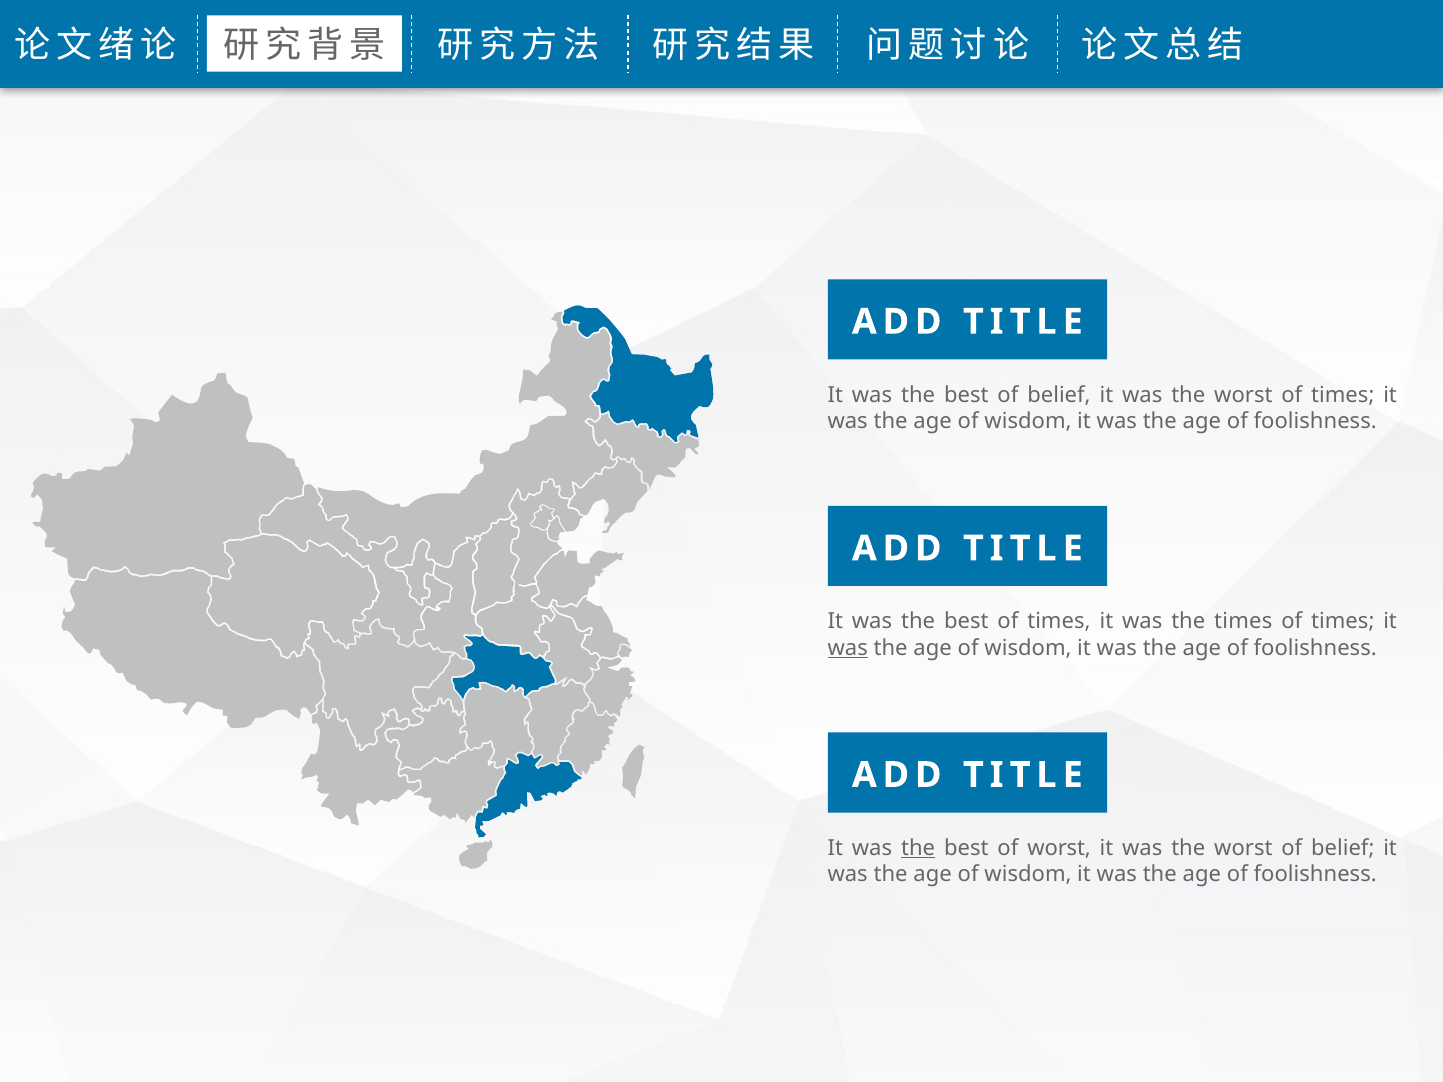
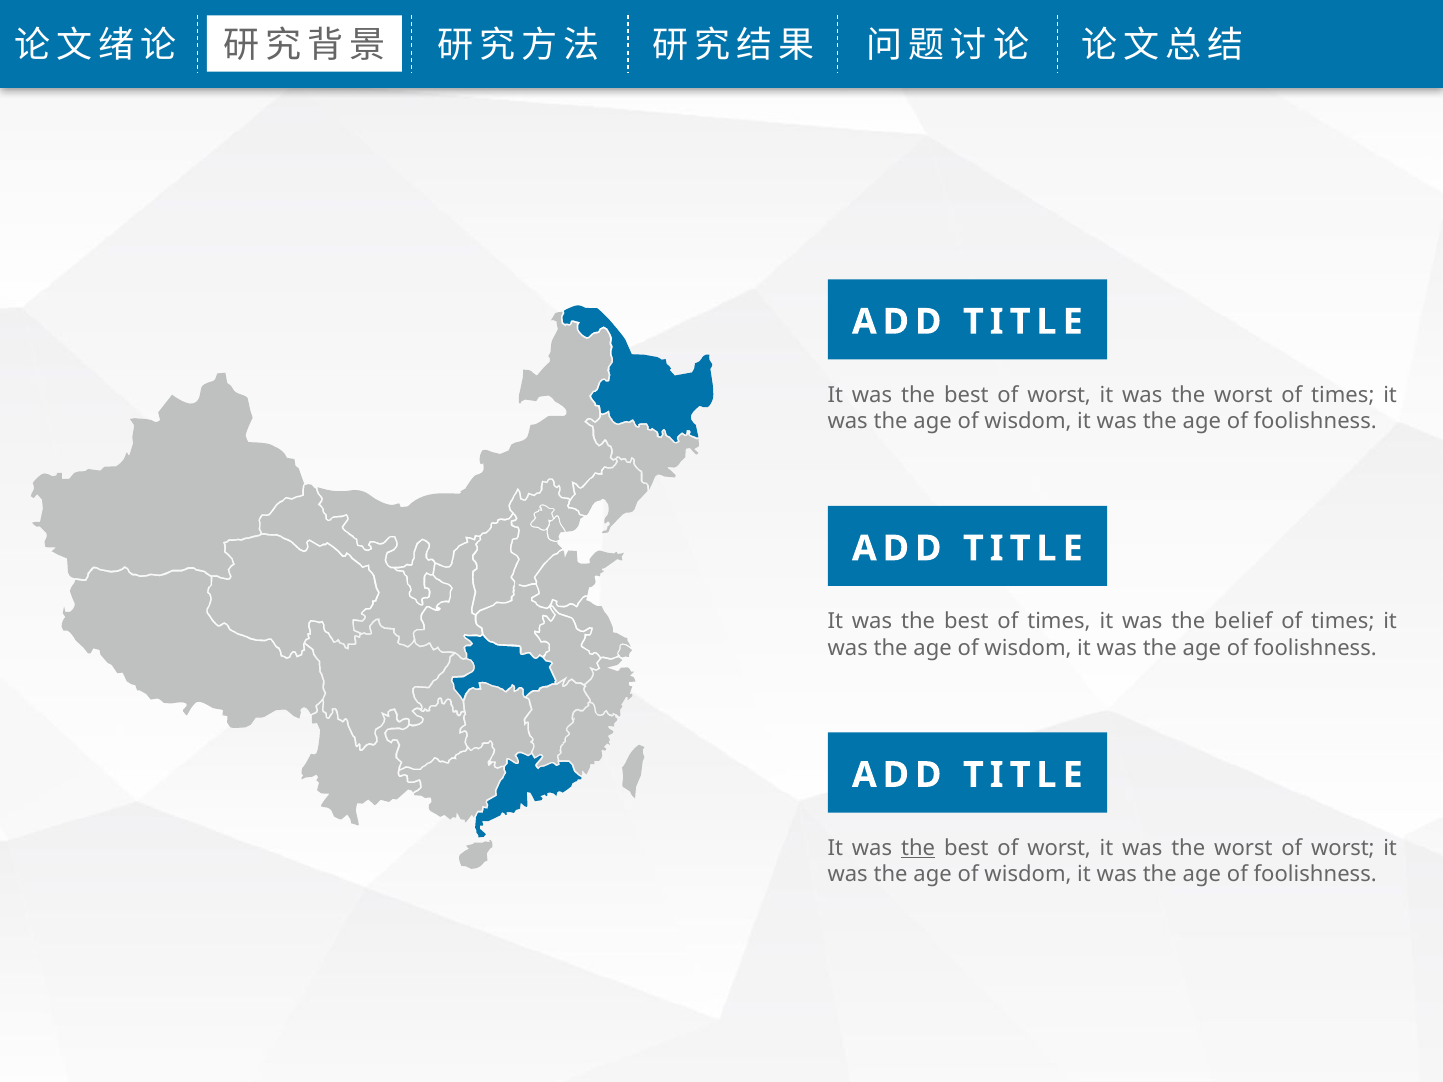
belief: belief -> worst (1059, 395)
the times: times -> belief (1243, 622)
was underline: present -> none (848, 648)
worst of belief: belief -> worst (1343, 848)
